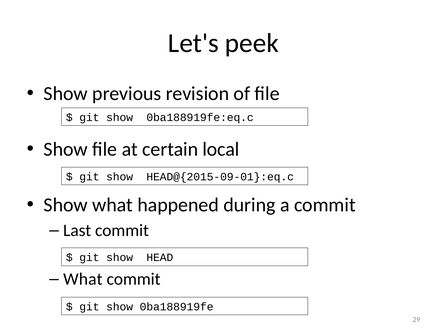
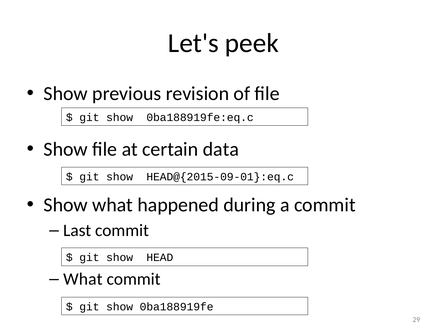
local: local -> data (221, 149)
